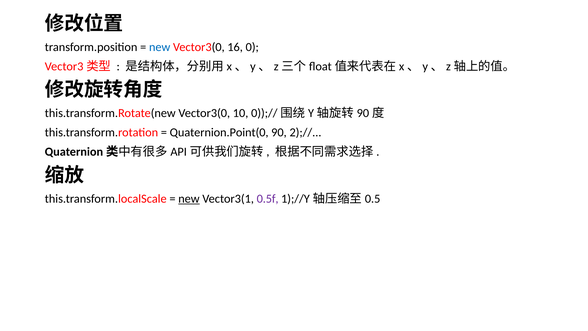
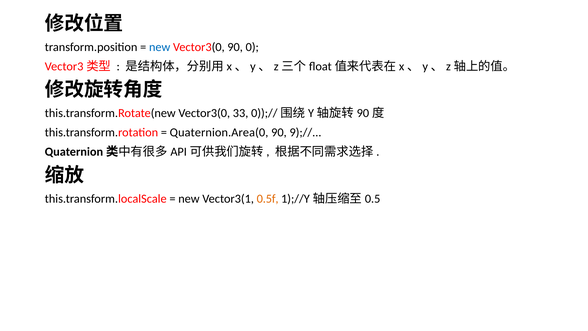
Vector3(0 16: 16 -> 90 (235, 47)
10: 10 -> 33 (241, 113)
Quaternion.Point(0: Quaternion.Point(0 -> Quaternion.Area(0 (219, 132)
2);//: 2);// -> 9);// (305, 132)
new underline: present -> none (189, 199)
0.5f colour: purple -> orange (268, 199)
